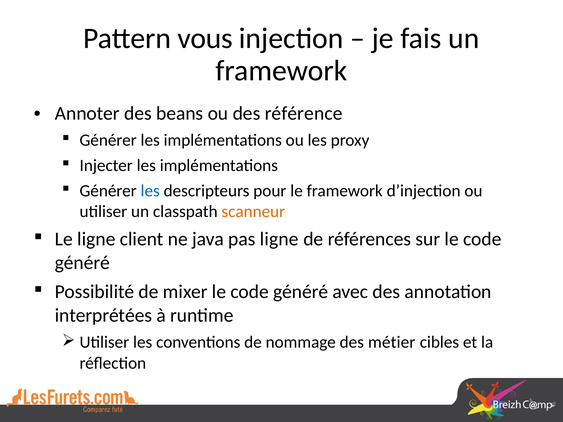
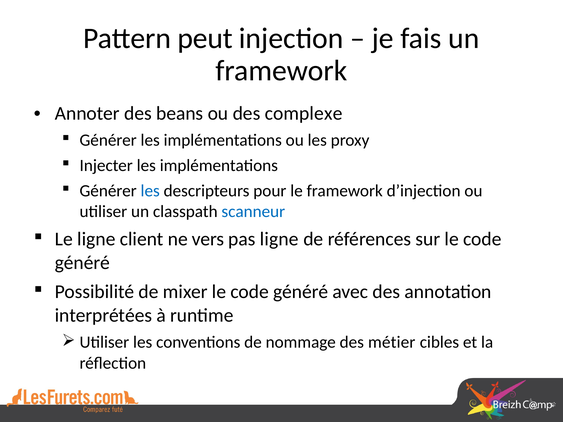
vous: vous -> peut (205, 38)
référence: référence -> complexe (304, 113)
scanneur colour: orange -> blue (253, 212)
java: java -> vers (208, 239)
